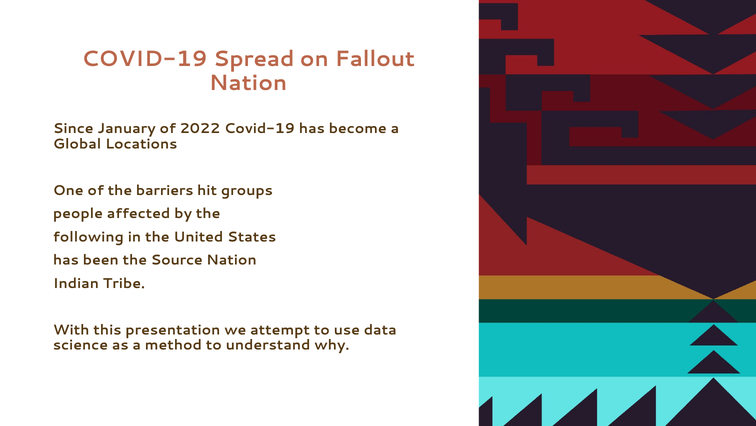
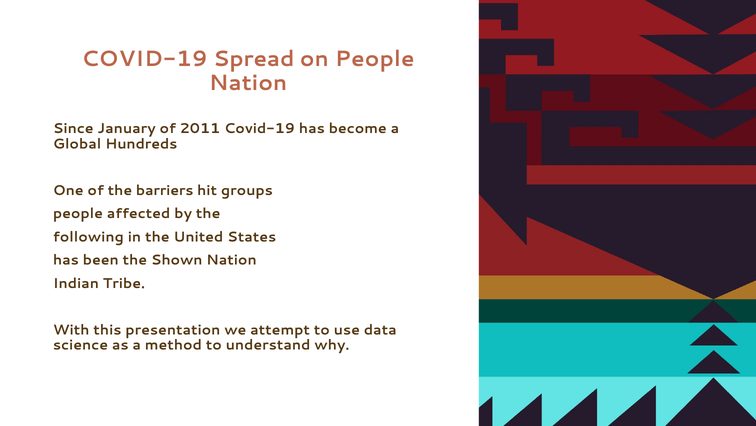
on Fallout: Fallout -> People (375, 59)
2022: 2022 -> 2011 (200, 129)
Locations: Locations -> Hundreds (141, 144)
Source: Source -> Shown (177, 260)
